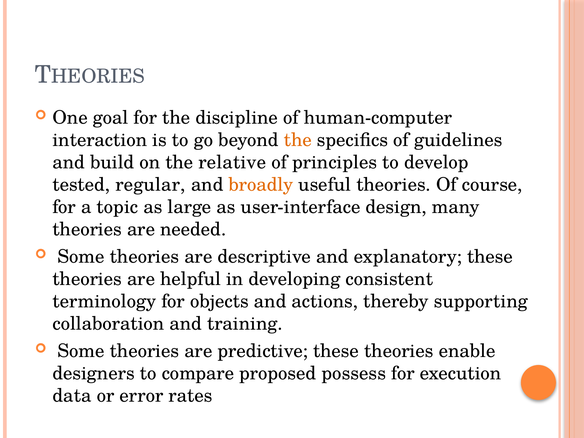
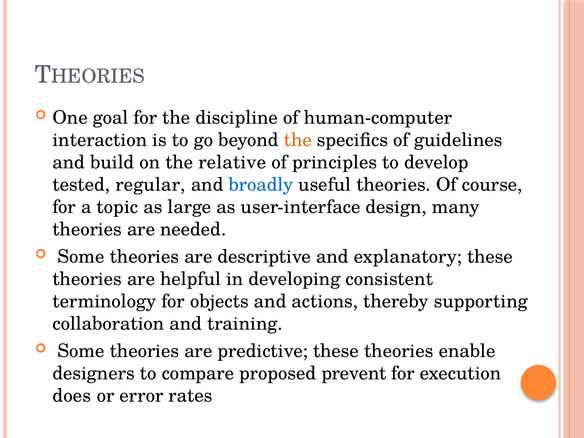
broadly colour: orange -> blue (261, 185)
possess: possess -> prevent (354, 373)
data: data -> does (72, 396)
